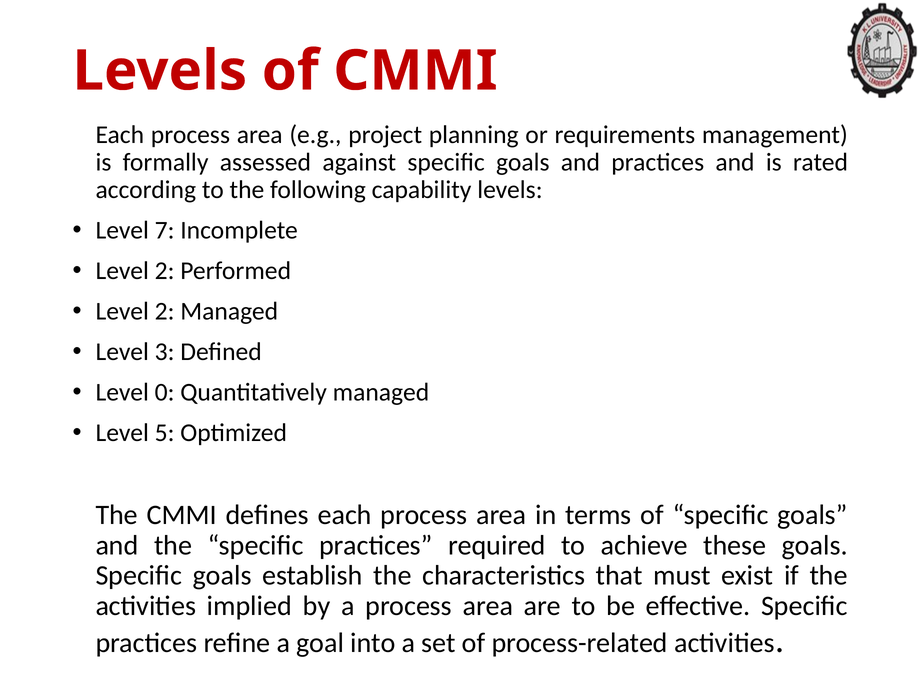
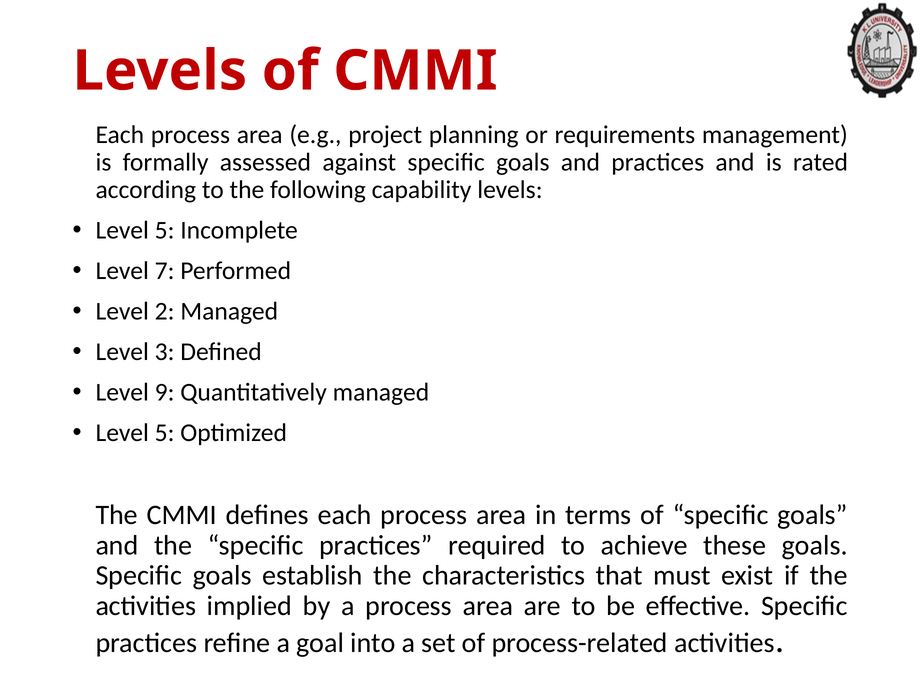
7: 7 -> 5 (165, 230)
2: 2 -> 7 (165, 271)
0: 0 -> 9 (165, 392)
